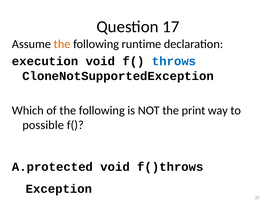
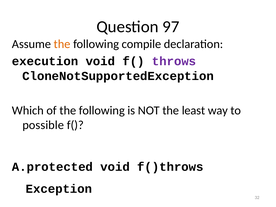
17: 17 -> 97 (171, 27)
runtime: runtime -> compile (141, 44)
throws colour: blue -> purple (174, 61)
print: print -> least (194, 110)
